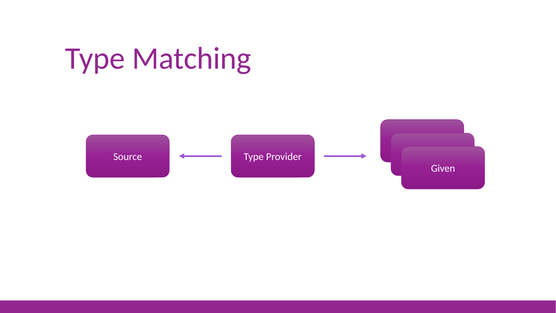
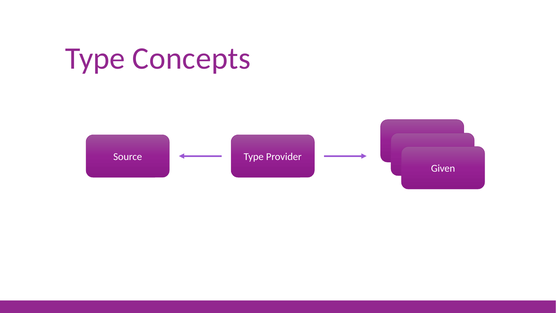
Matching: Matching -> Concepts (192, 58)
